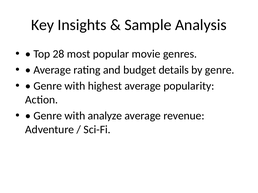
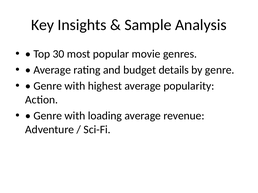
28: 28 -> 30 (58, 54)
analyze: analyze -> loading (105, 116)
